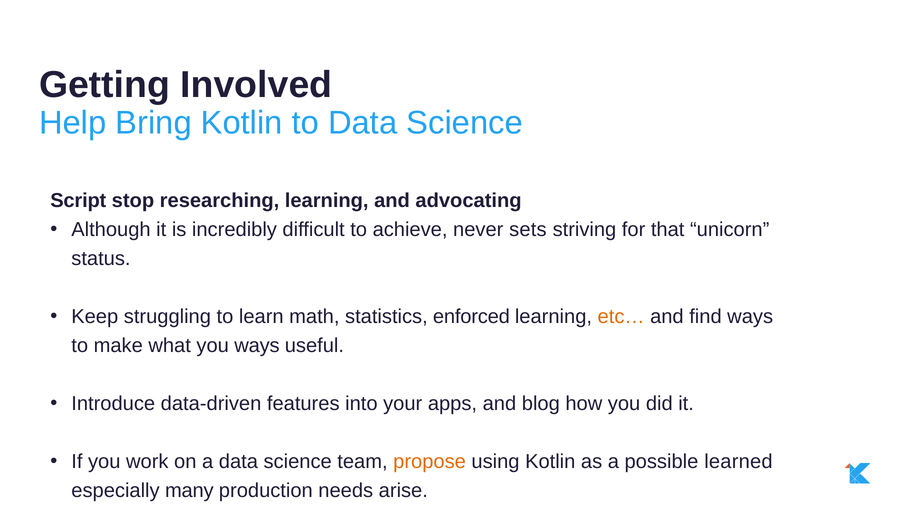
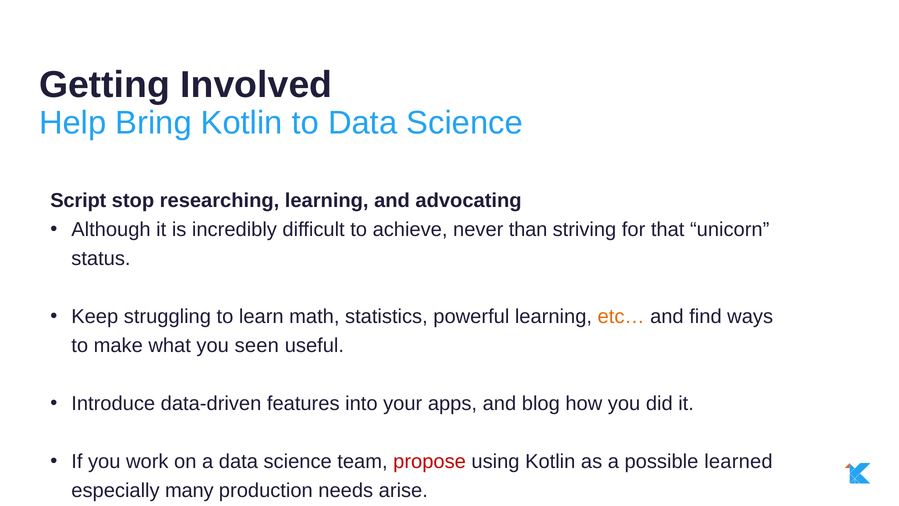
sets: sets -> than (528, 230)
enforced: enforced -> powerful (471, 316)
you ways: ways -> seen (257, 345)
propose colour: orange -> red (430, 461)
